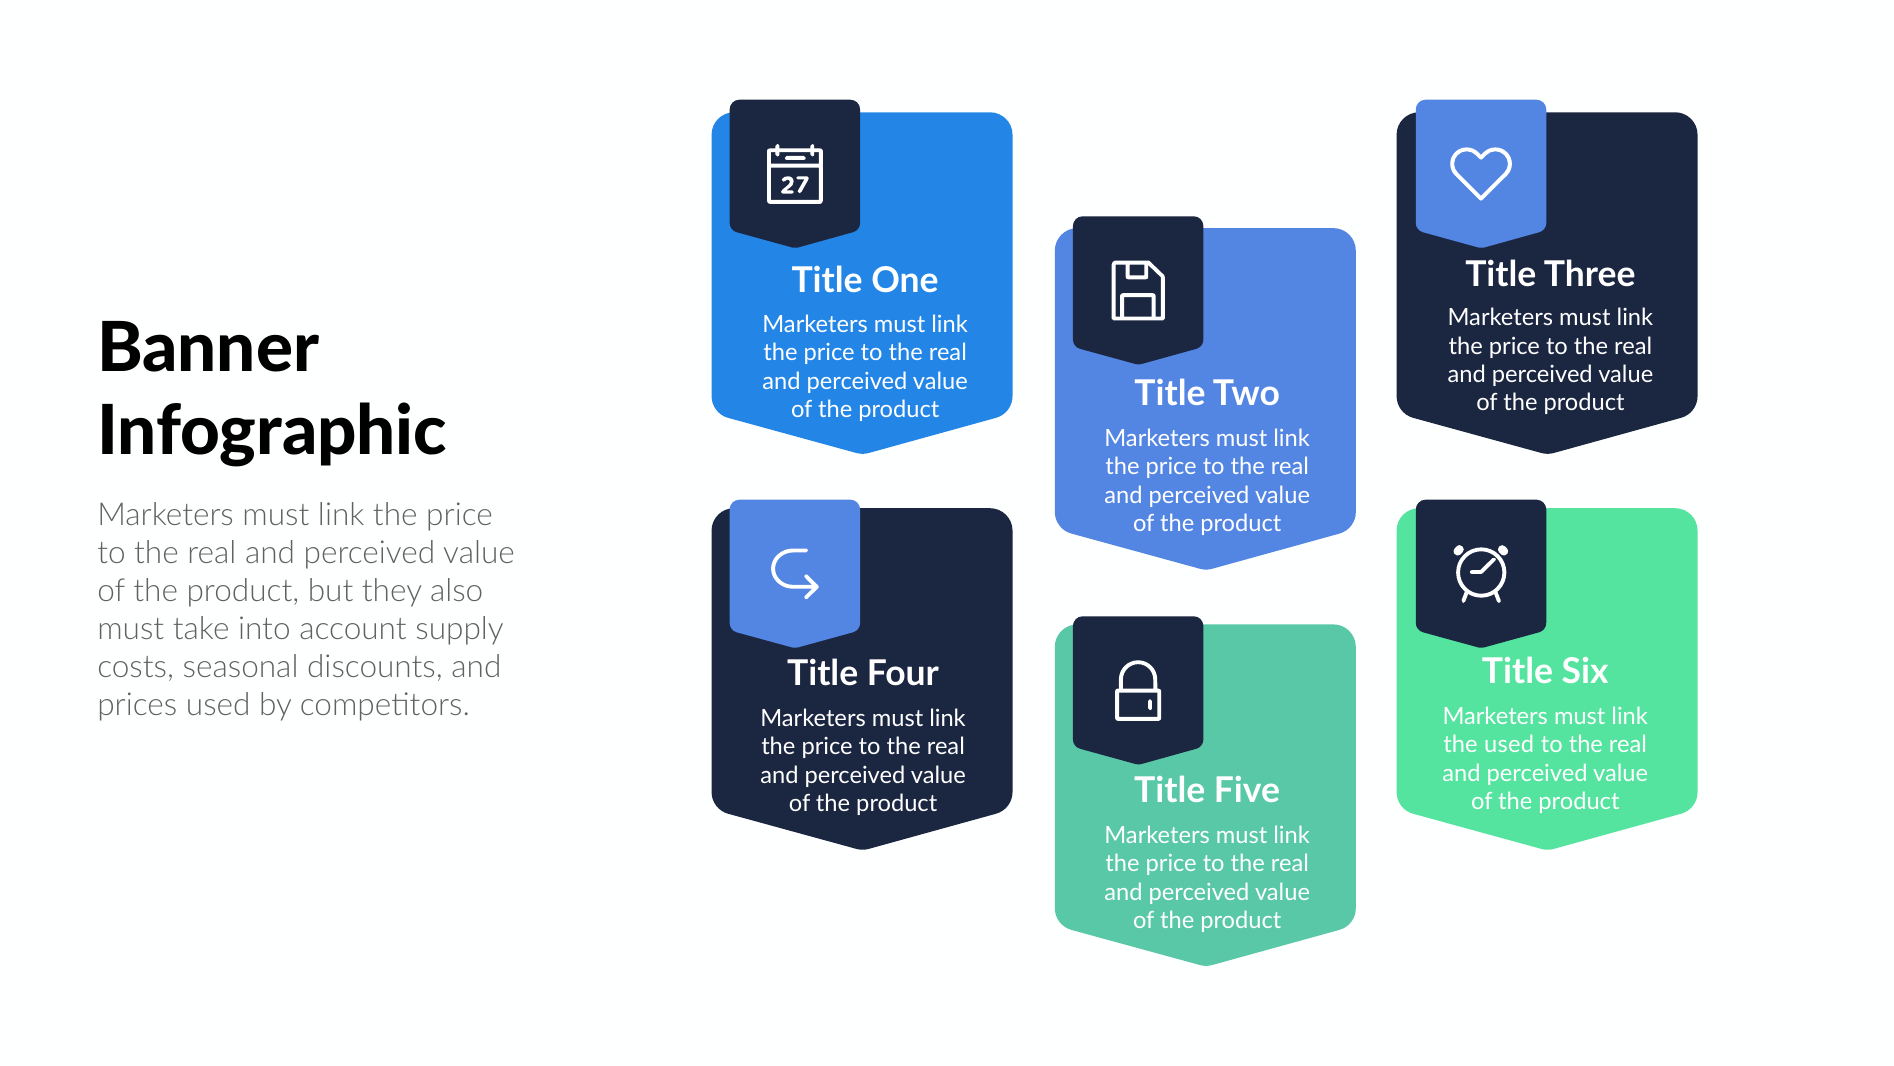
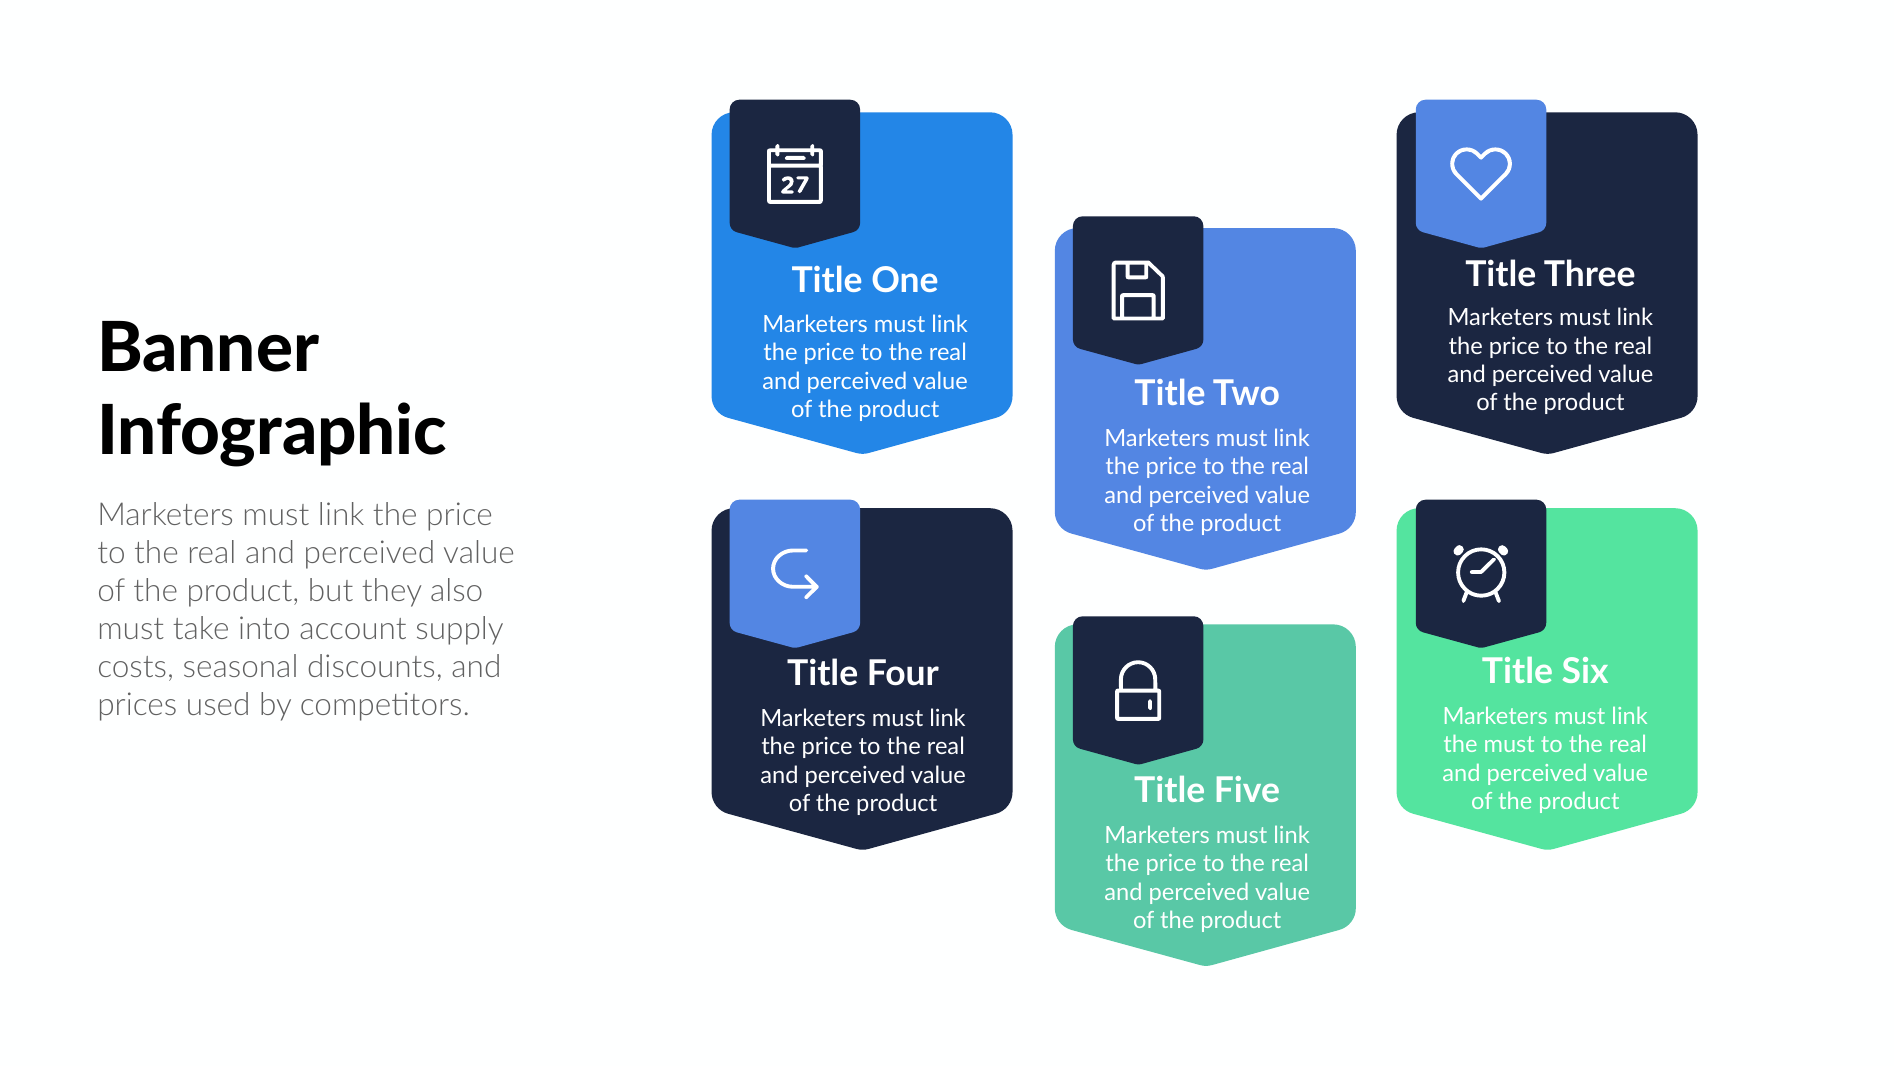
the used: used -> must (1509, 745)
